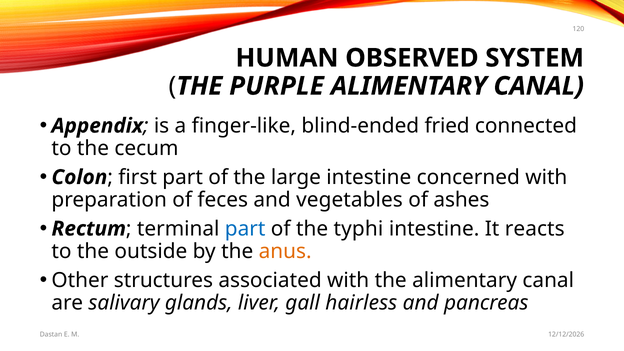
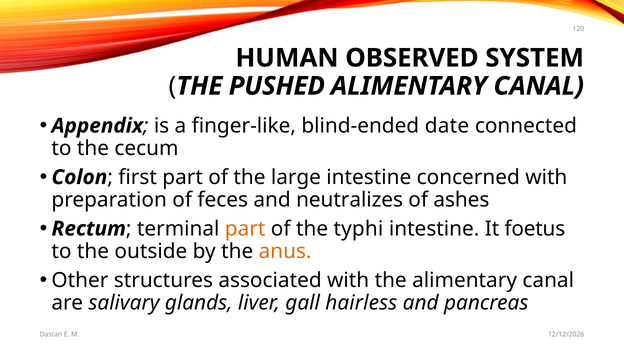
PURPLE: PURPLE -> PUSHED (277, 86)
fried: fried -> date (447, 126)
vegetables: vegetables -> neutralizes (350, 200)
part colour: blue -> orange (245, 229)
reacts: reacts -> foetus (535, 229)
